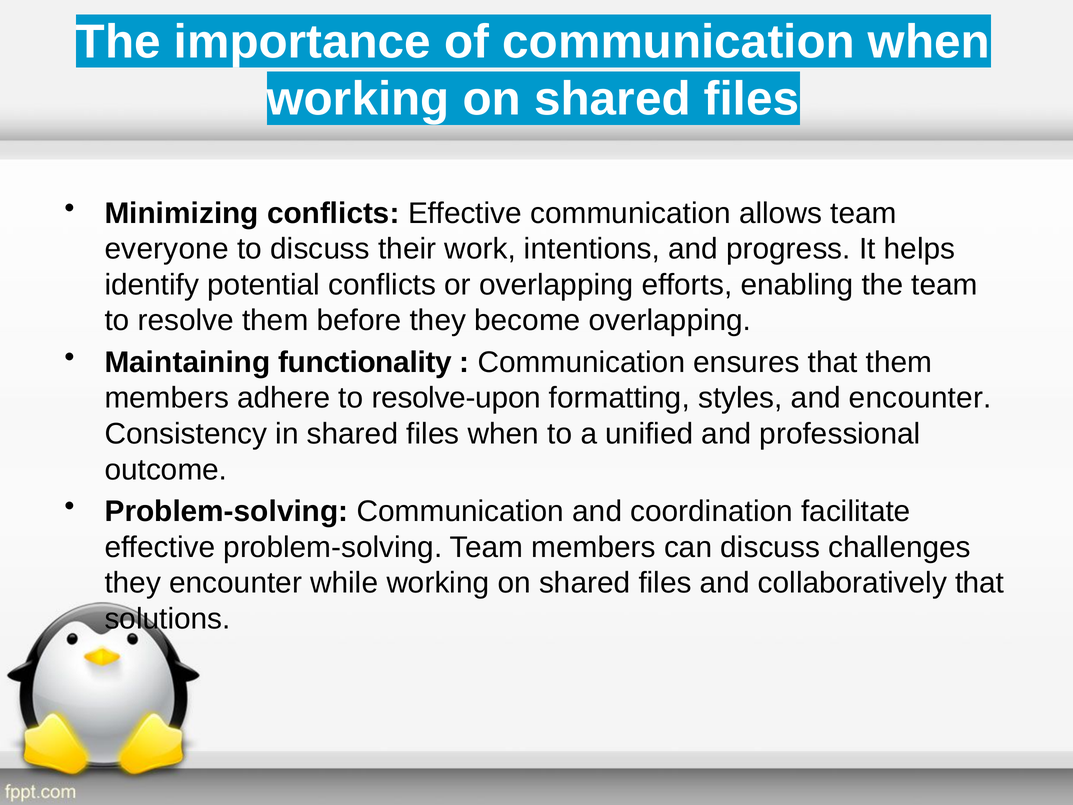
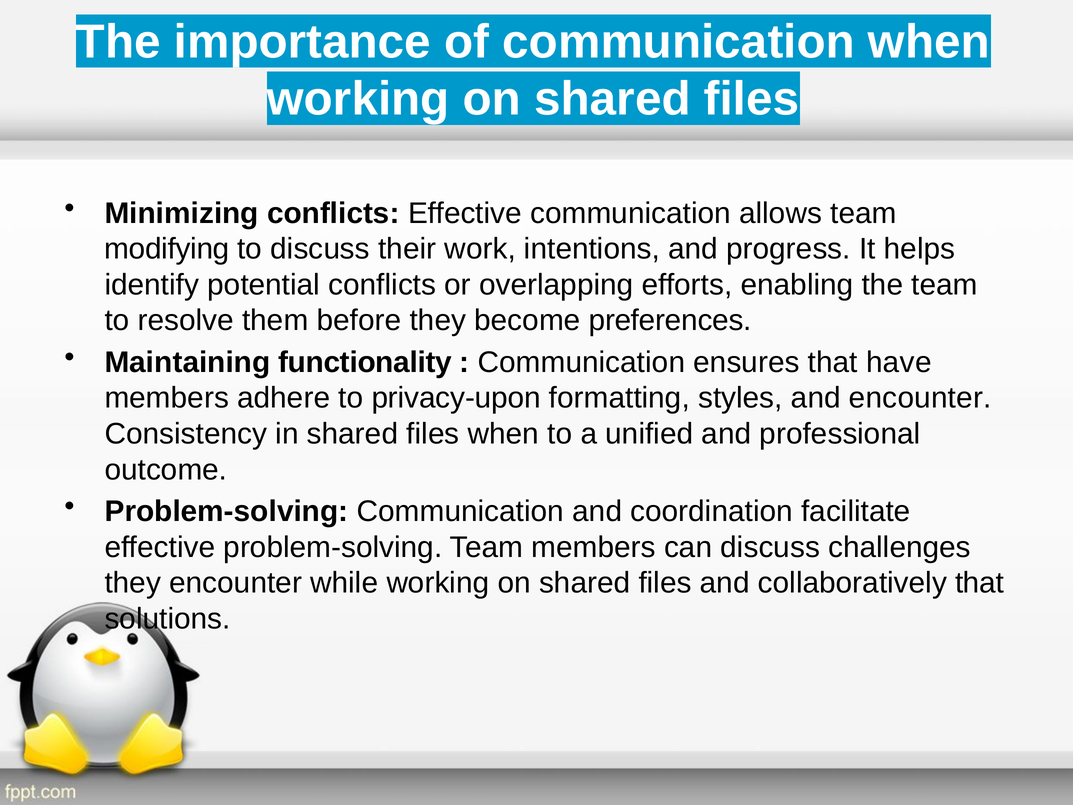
everyone: everyone -> modifying (167, 249)
become overlapping: overlapping -> preferences (670, 320)
that them: them -> have (899, 362)
resolve-upon: resolve-upon -> privacy-upon (456, 398)
